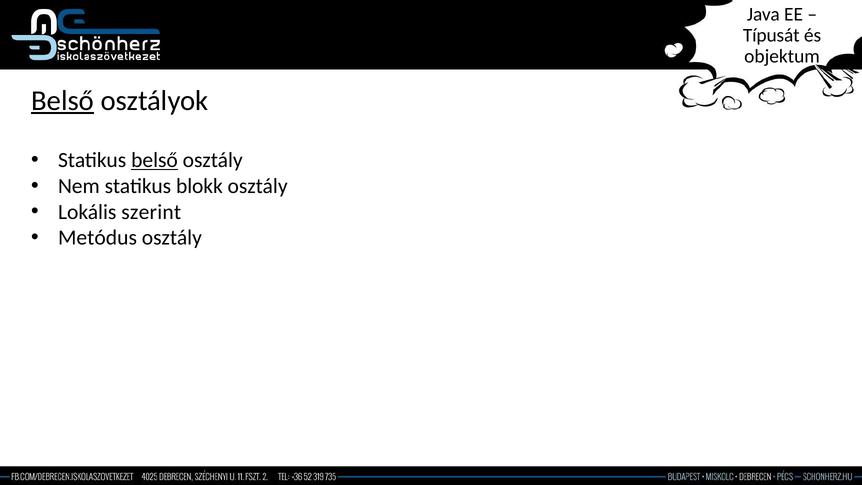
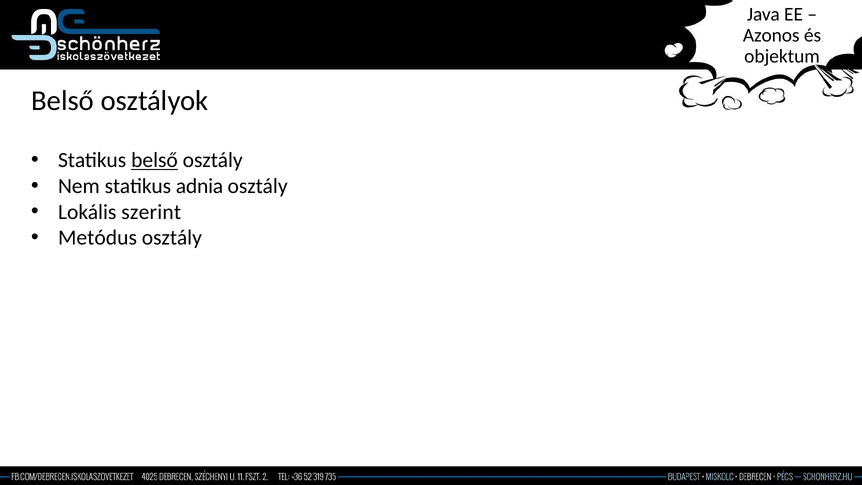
Típusát: Típusát -> Azonos (771, 35)
Belső underline: present -> none (63, 101)
blokk: blokk -> adnia (199, 186)
